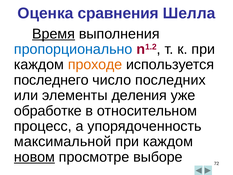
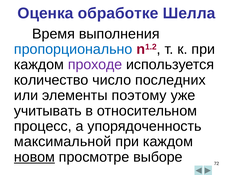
сравнения: сравнения -> обработке (118, 13)
Время underline: present -> none (54, 34)
проходе colour: orange -> purple (95, 65)
последнего: последнего -> количество (51, 80)
деления: деления -> поэтому (139, 95)
обработке: обработке -> учитывать (48, 111)
